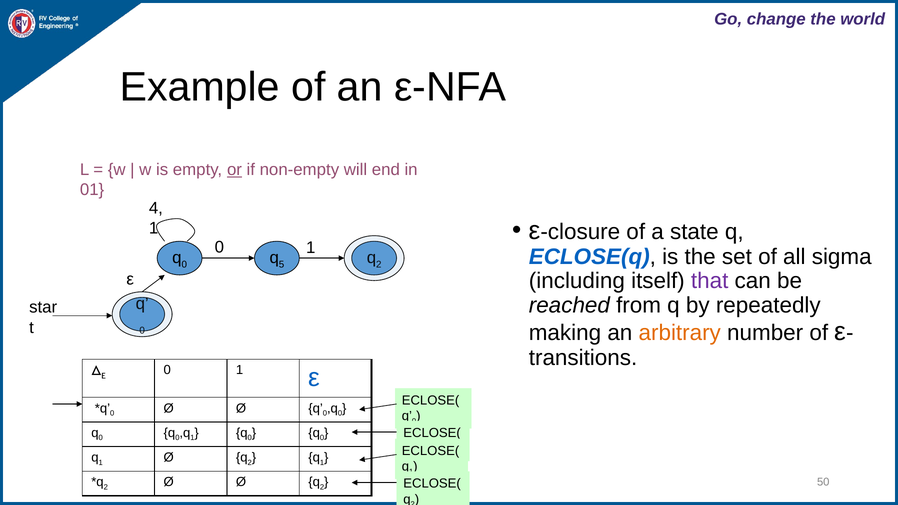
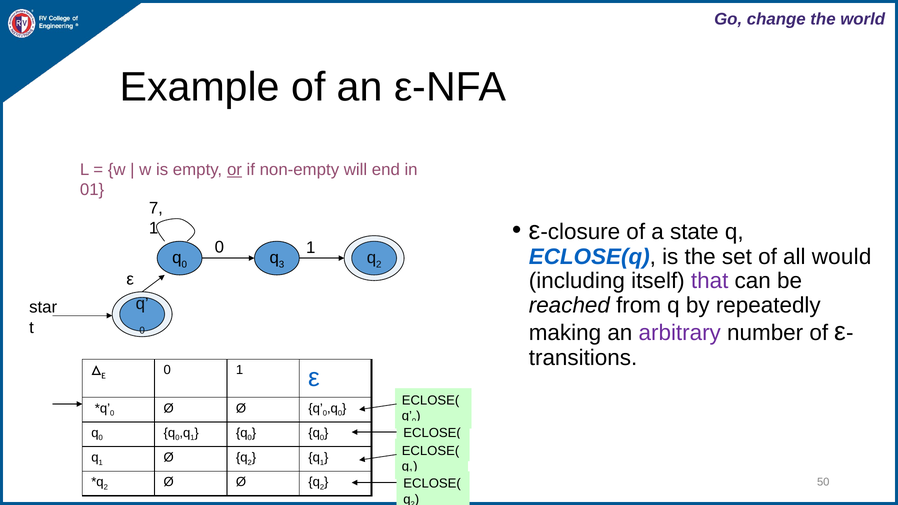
4: 4 -> 7 (156, 208)
sigma: sigma -> would (842, 257)
5: 5 -> 3 (282, 264)
arbitrary colour: orange -> purple (680, 333)
